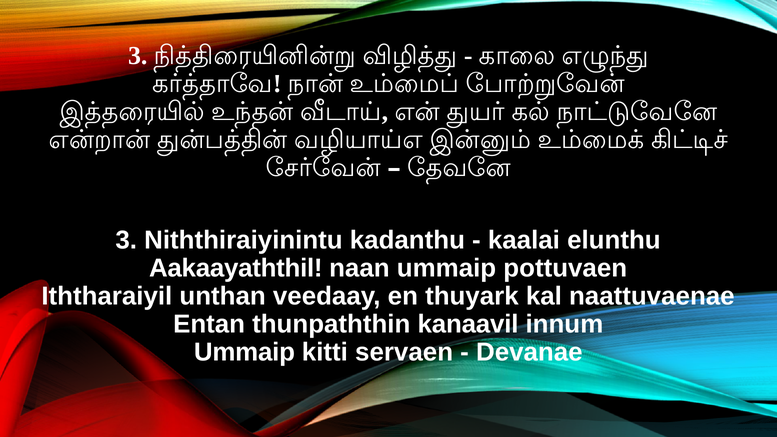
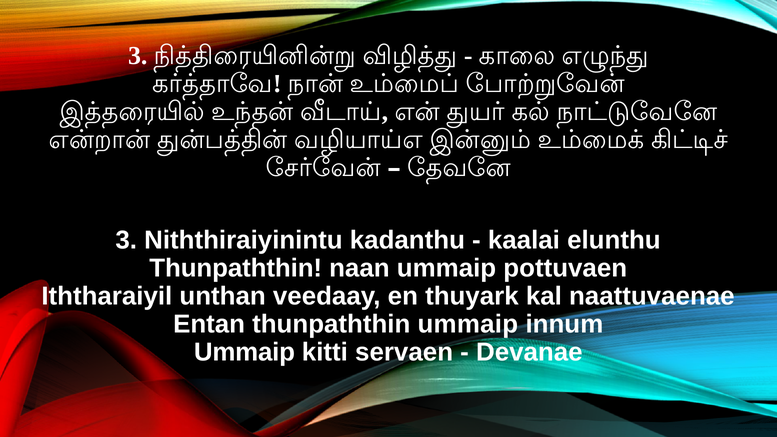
Aakaayaththil: Aakaayaththil -> Thunpaththin (236, 268)
thunpaththin kanaavil: kanaavil -> ummaip (468, 324)
